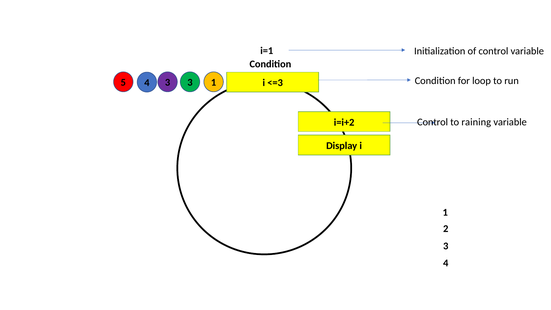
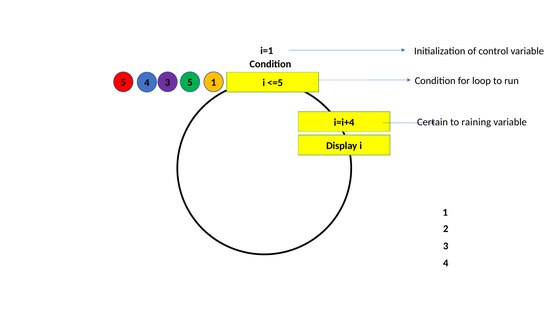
3 3: 3 -> 5 (190, 83)
<=3: <=3 -> <=5 (275, 83)
Control: Control -> Certain (433, 122)
i=i+2: i=i+2 -> i=i+4 (344, 122)
